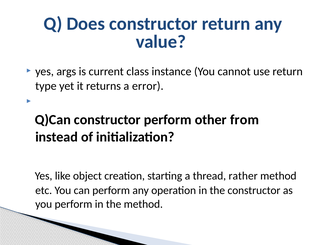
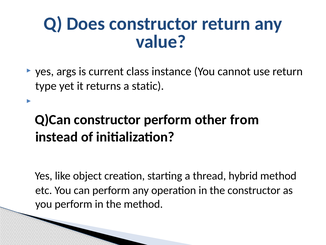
error: error -> static (148, 86)
rather: rather -> hybrid (243, 175)
